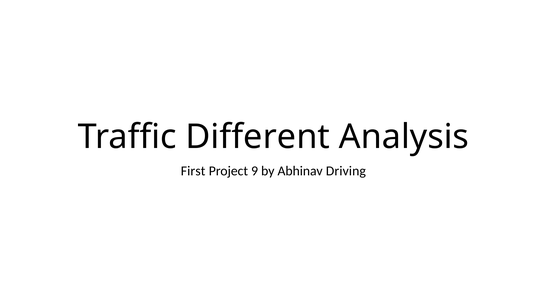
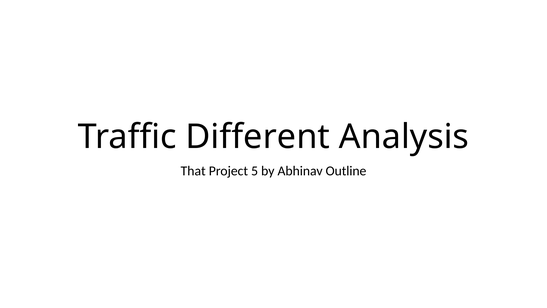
First: First -> That (193, 171)
9: 9 -> 5 (255, 171)
Driving: Driving -> Outline (346, 171)
